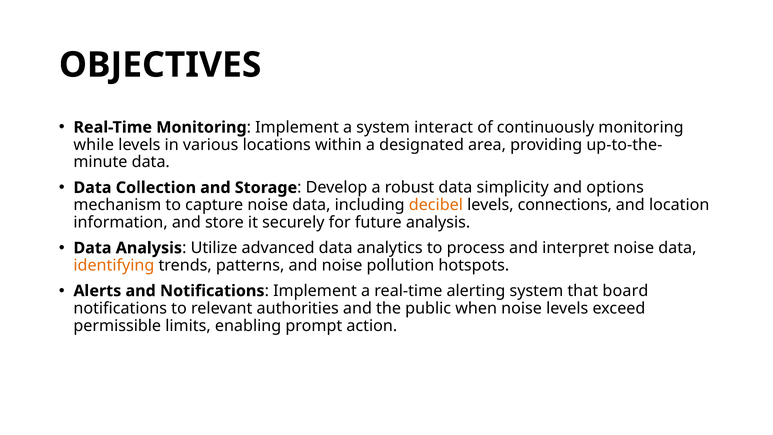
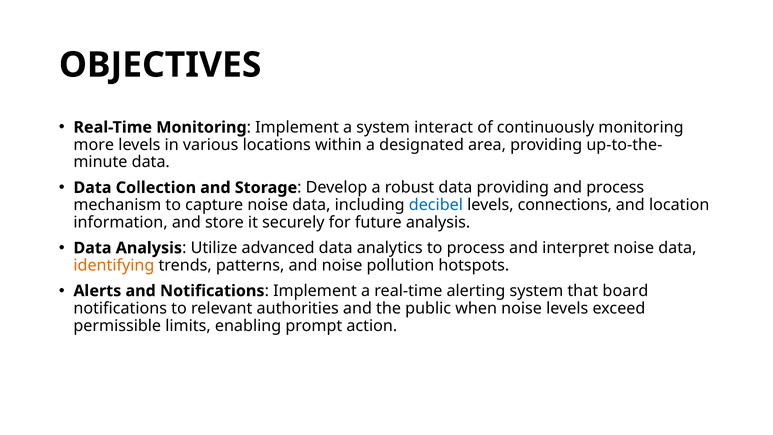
while: while -> more (94, 145)
data simplicity: simplicity -> providing (513, 188)
and options: options -> process (615, 188)
decibel colour: orange -> blue (436, 205)
